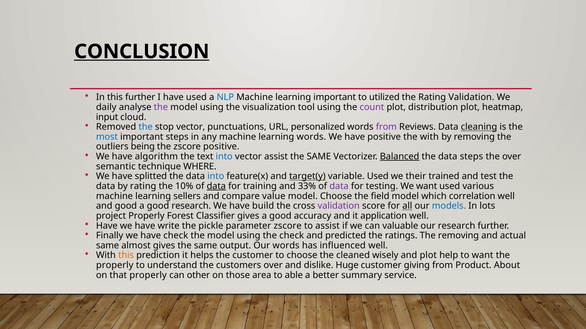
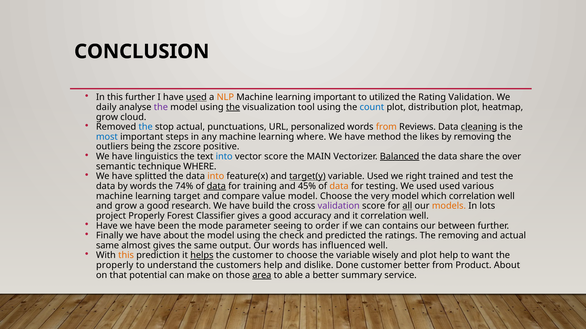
CONCLUSION underline: present -> none (142, 52)
used underline: none -> present (196, 97)
NLP colour: blue -> orange (225, 97)
the underline: none -> present (233, 107)
count colour: purple -> blue (372, 107)
input: input -> grow (107, 117)
stop vector: vector -> actual (191, 127)
from colour: purple -> orange (386, 127)
learning words: words -> where (311, 137)
have positive: positive -> method (384, 137)
the with: with -> likes (429, 137)
algorithm: algorithm -> linguistics (156, 157)
vector assist: assist -> score (276, 157)
SAME: SAME -> MAIN (319, 157)
data steps: steps -> share (472, 157)
into colour: blue -> orange (216, 177)
their: their -> right (416, 177)
by rating: rating -> words (143, 186)
10%: 10% -> 74% (184, 186)
33%: 33% -> 45% (307, 186)
data colour: purple -> orange (339, 186)
We want: want -> used (427, 186)
sellers: sellers -> target (187, 196)
field: field -> very (380, 196)
and good: good -> grow (126, 206)
models colour: blue -> orange (449, 206)
it application: application -> correlation (384, 216)
write: write -> been (169, 226)
pickle: pickle -> mode (211, 226)
parameter zscore: zscore -> seeing (288, 226)
to assist: assist -> order (328, 226)
valuable: valuable -> contains (400, 226)
our research: research -> between (457, 226)
have check: check -> about (176, 236)
helps underline: none -> present (202, 256)
the cleaned: cleaned -> variable (353, 256)
customers over: over -> help (273, 266)
Huge: Huge -> Done (347, 266)
customer giving: giving -> better (417, 266)
that properly: properly -> potential (148, 276)
other: other -> make (198, 276)
area underline: none -> present (262, 276)
